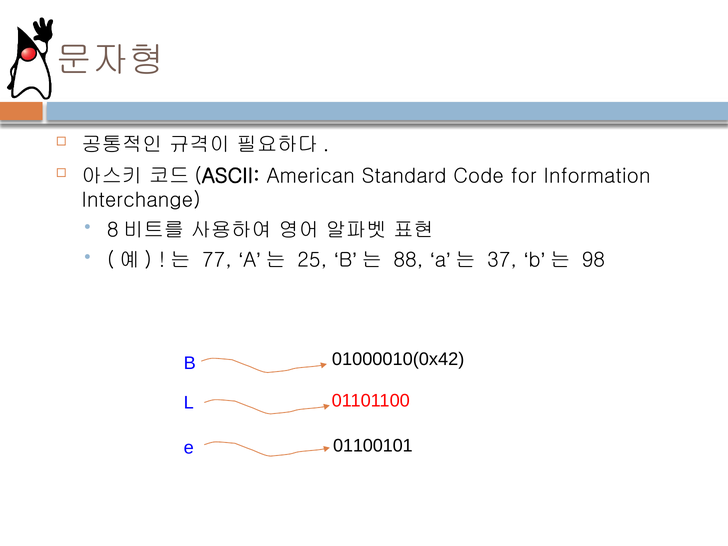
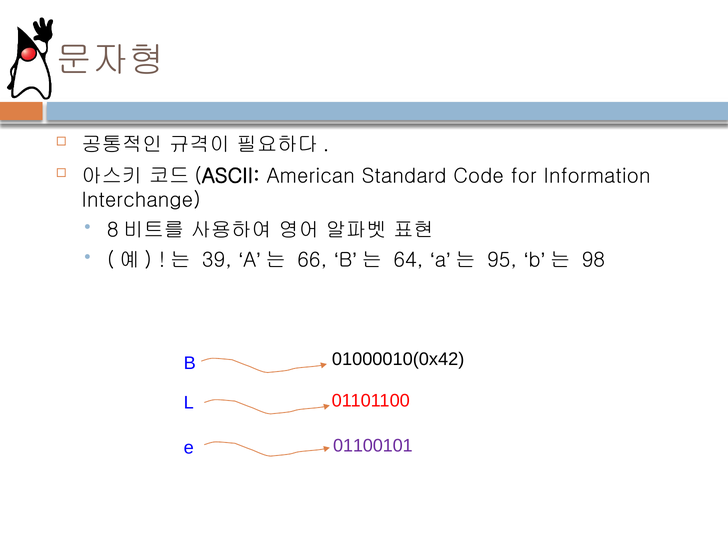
77: 77 -> 39 (217, 260)
25: 25 -> 66 (312, 260)
88: 88 -> 64 (408, 260)
37: 37 -> 95 (502, 260)
01100101 colour: black -> purple (373, 446)
